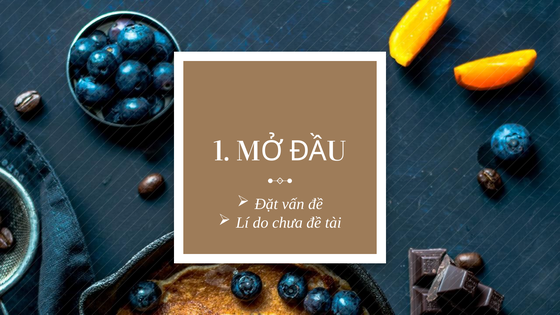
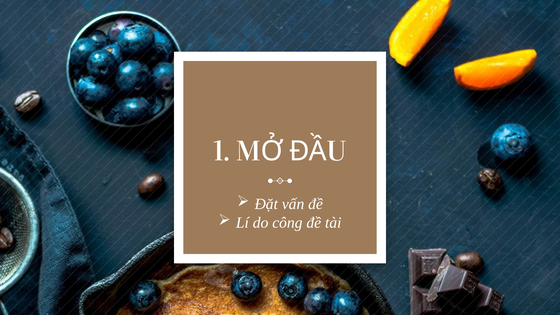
chưa: chưa -> công (287, 223)
